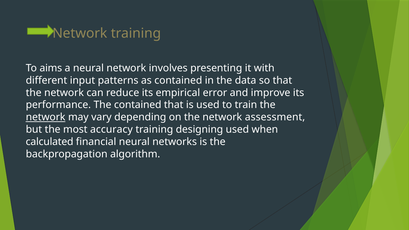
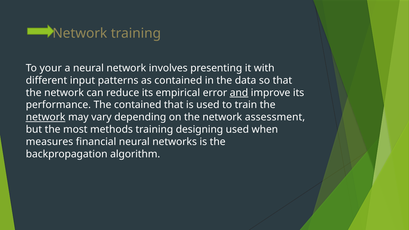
aims: aims -> your (51, 68)
and underline: none -> present (239, 93)
accuracy: accuracy -> methods (111, 130)
calculated: calculated -> measures (49, 142)
